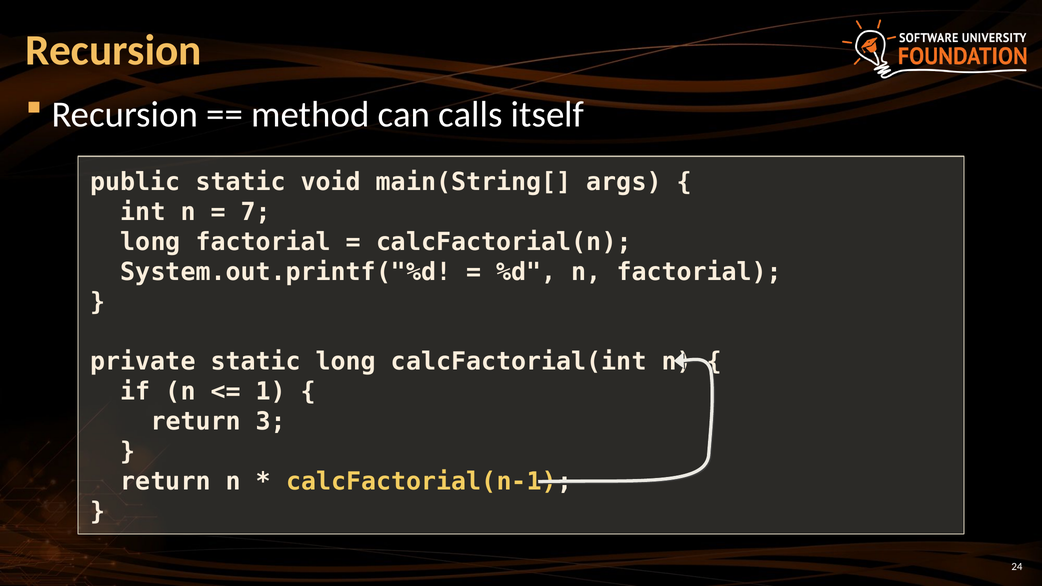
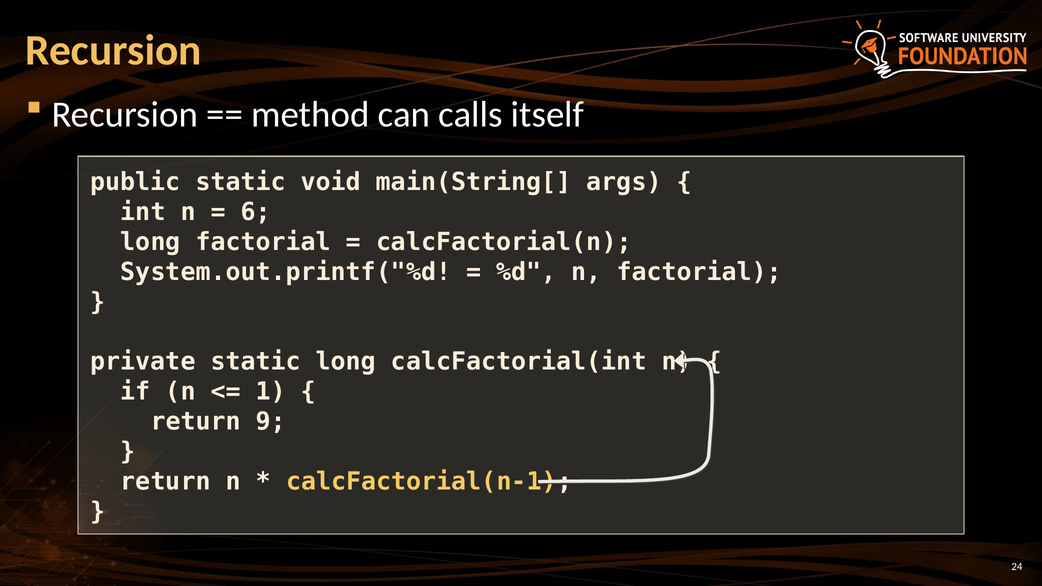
7: 7 -> 6 (256, 212)
3: 3 -> 9 (271, 422)
